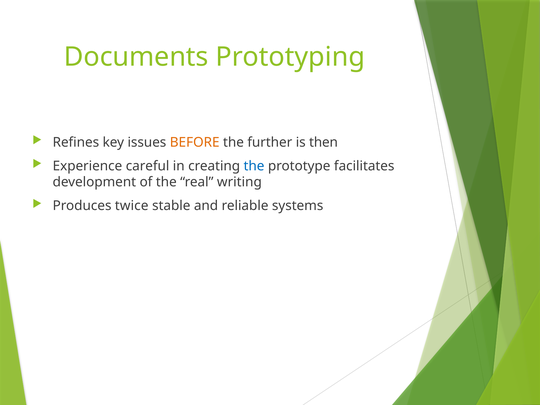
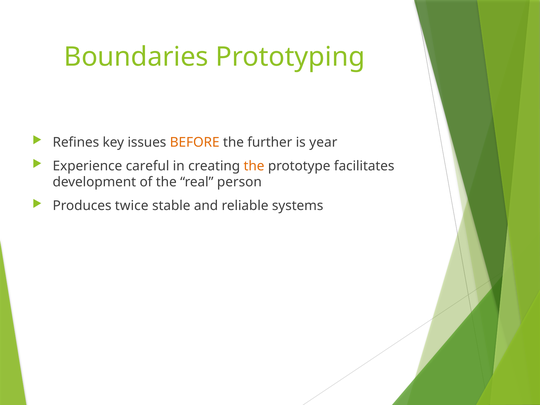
Documents: Documents -> Boundaries (136, 57)
then: then -> year (323, 142)
the colour: blue -> orange (254, 166)
writing: writing -> person (239, 182)
